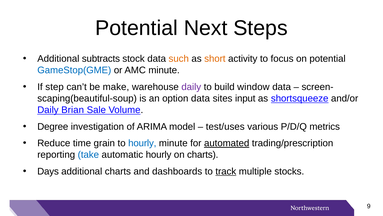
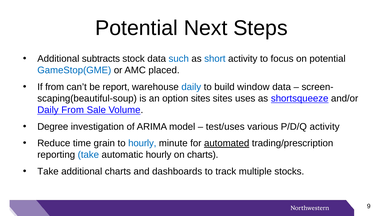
such colour: orange -> blue (179, 59)
short colour: orange -> blue (215, 59)
AMC minute: minute -> placed (164, 70)
If step: step -> from (55, 87)
make: make -> report (116, 87)
daily colour: purple -> blue (191, 87)
option data: data -> sites (201, 98)
input: input -> uses (245, 98)
Daily Brian: Brian -> From (73, 110)
P/D/Q metrics: metrics -> activity (325, 126)
Days: Days -> Take (48, 171)
track underline: present -> none (226, 171)
